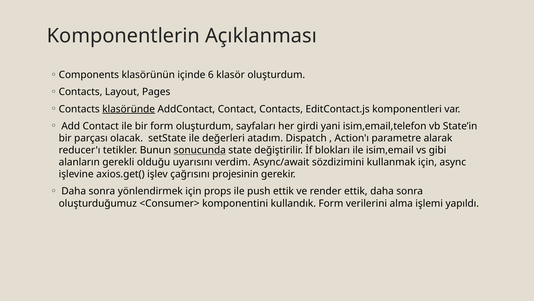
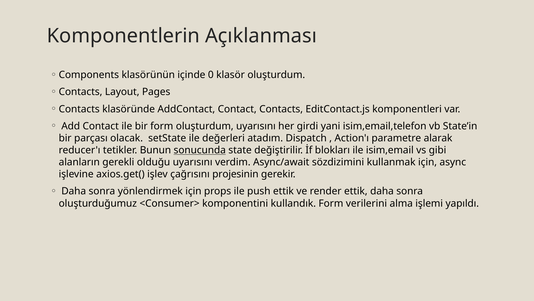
6: 6 -> 0 (211, 75)
klasöründe underline: present -> none (129, 109)
oluşturdum sayfaları: sayfaları -> uyarısını (256, 126)
